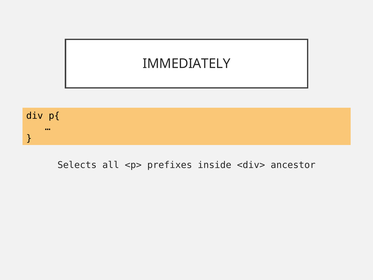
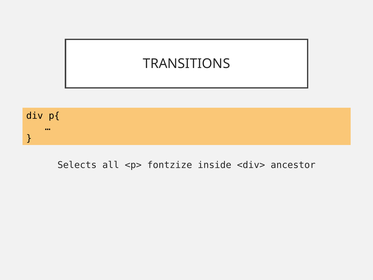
IMMEDIATELY: IMMEDIATELY -> TRANSITIONS (186, 64)
prefixes: prefixes -> fontzize (170, 165)
